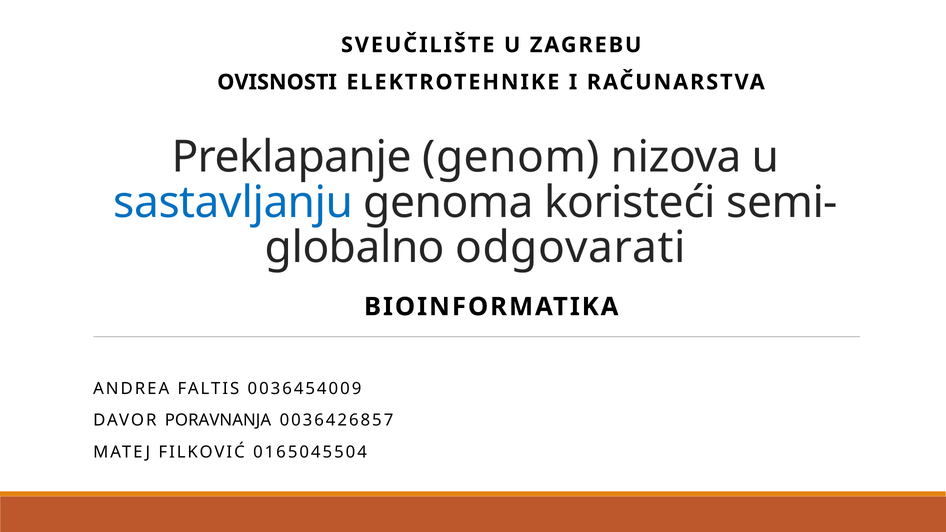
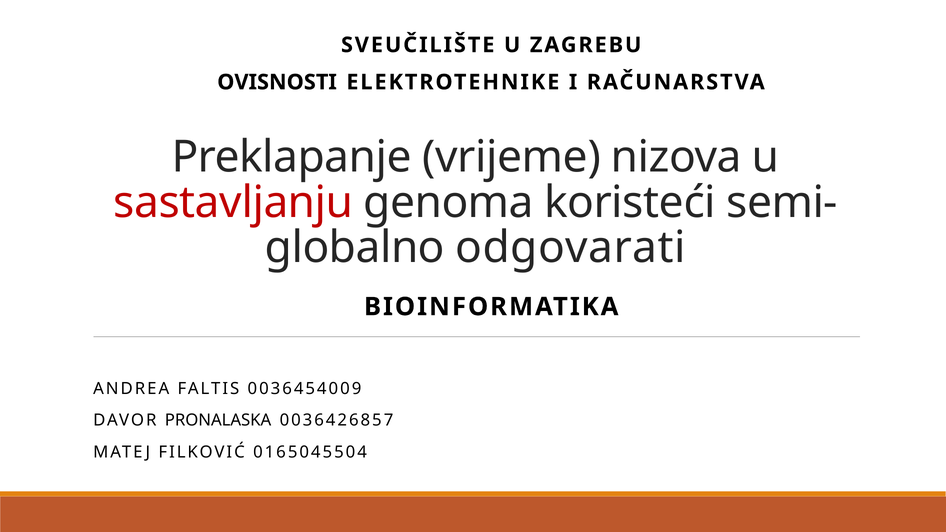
genom: genom -> vrijeme (512, 157)
sastavljanju colour: blue -> red (233, 203)
PORAVNANJA: PORAVNANJA -> PRONALASKA (218, 420)
